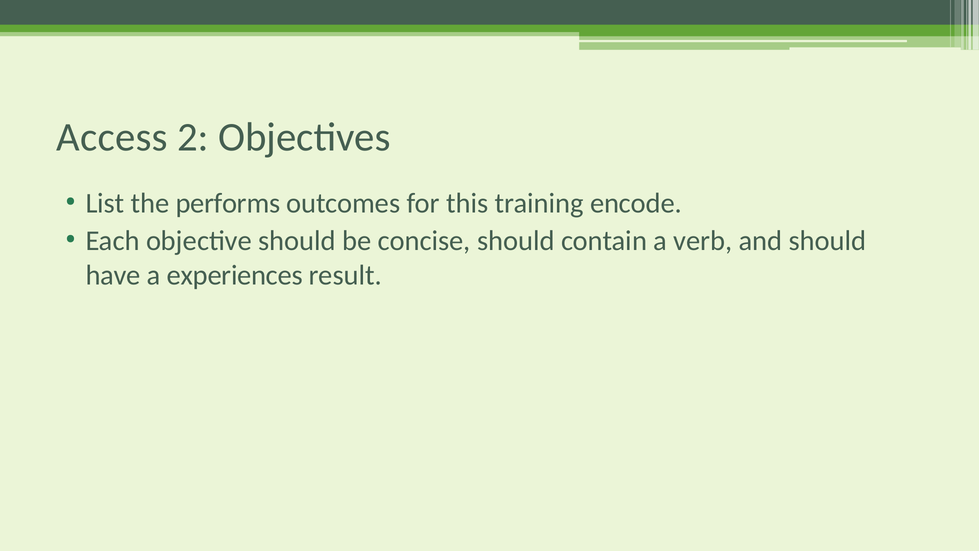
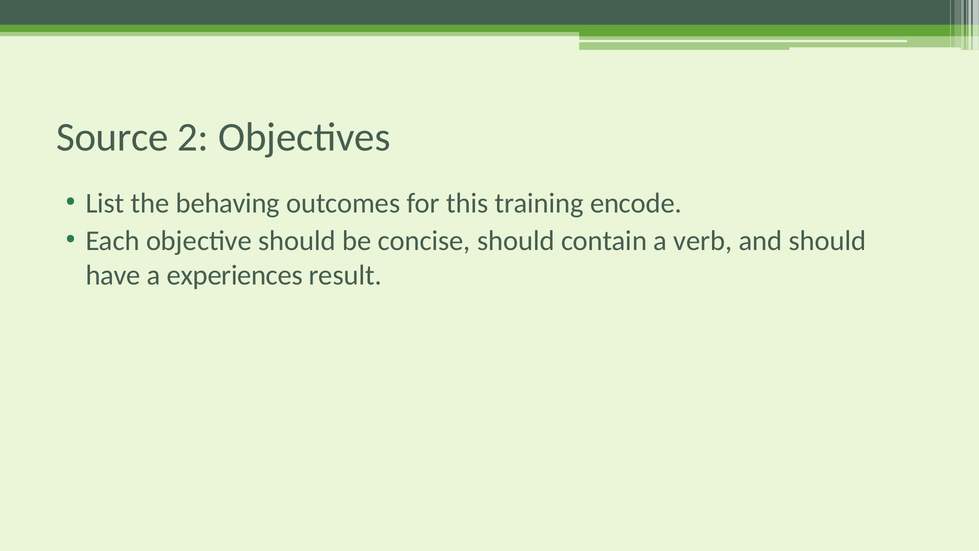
Access: Access -> Source (112, 137)
performs: performs -> behaving (228, 203)
